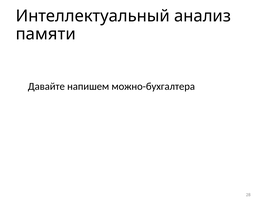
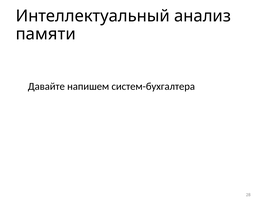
можно-бухгалтера: можно-бухгалтера -> систем-бухгалтера (153, 86)
